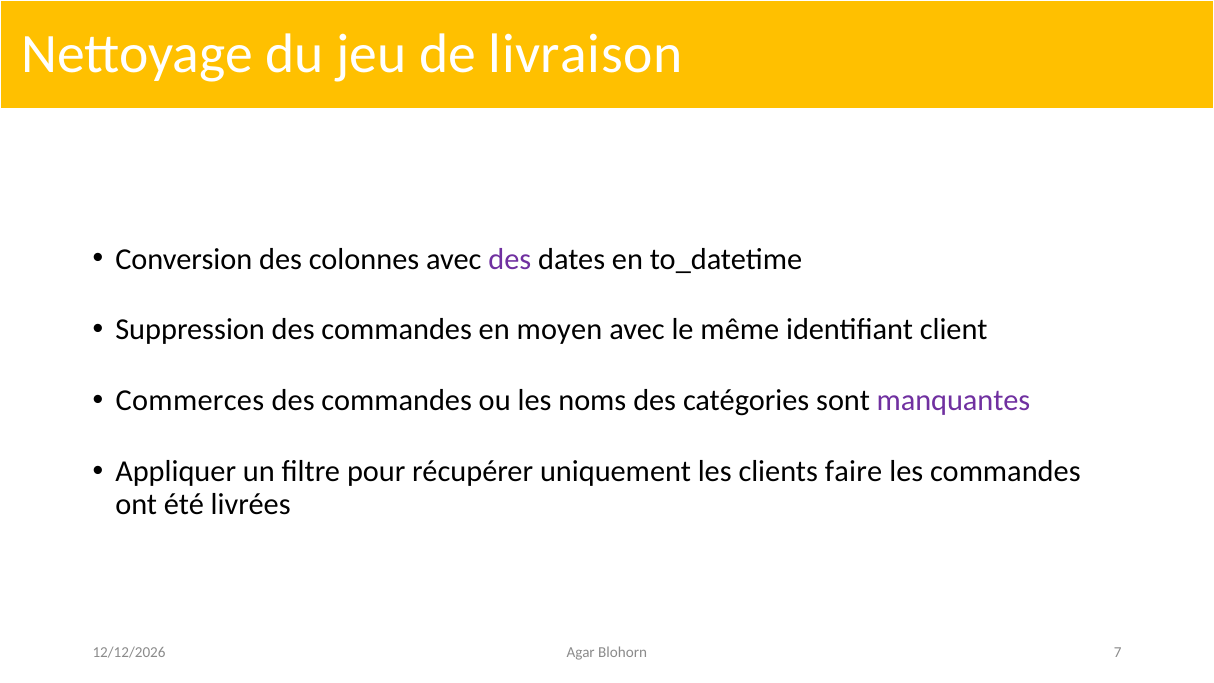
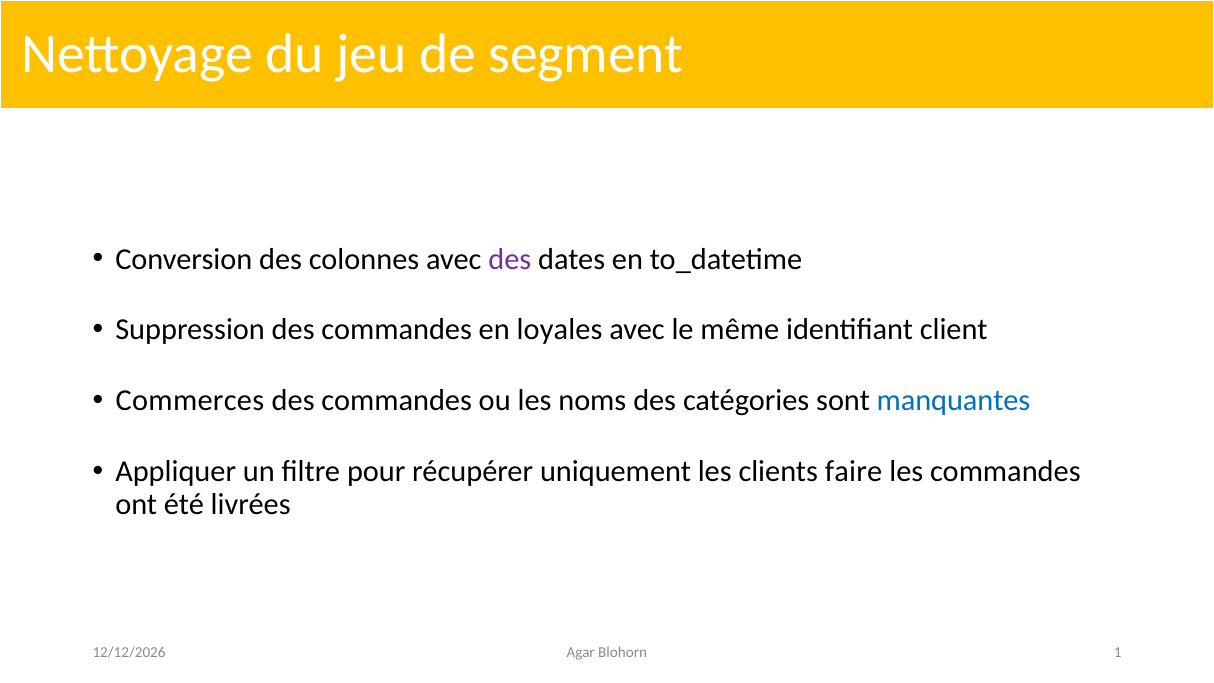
livraison: livraison -> segment (586, 54)
moyen: moyen -> loyales (560, 330)
manquantes colour: purple -> blue (954, 400)
7: 7 -> 1 (1118, 652)
